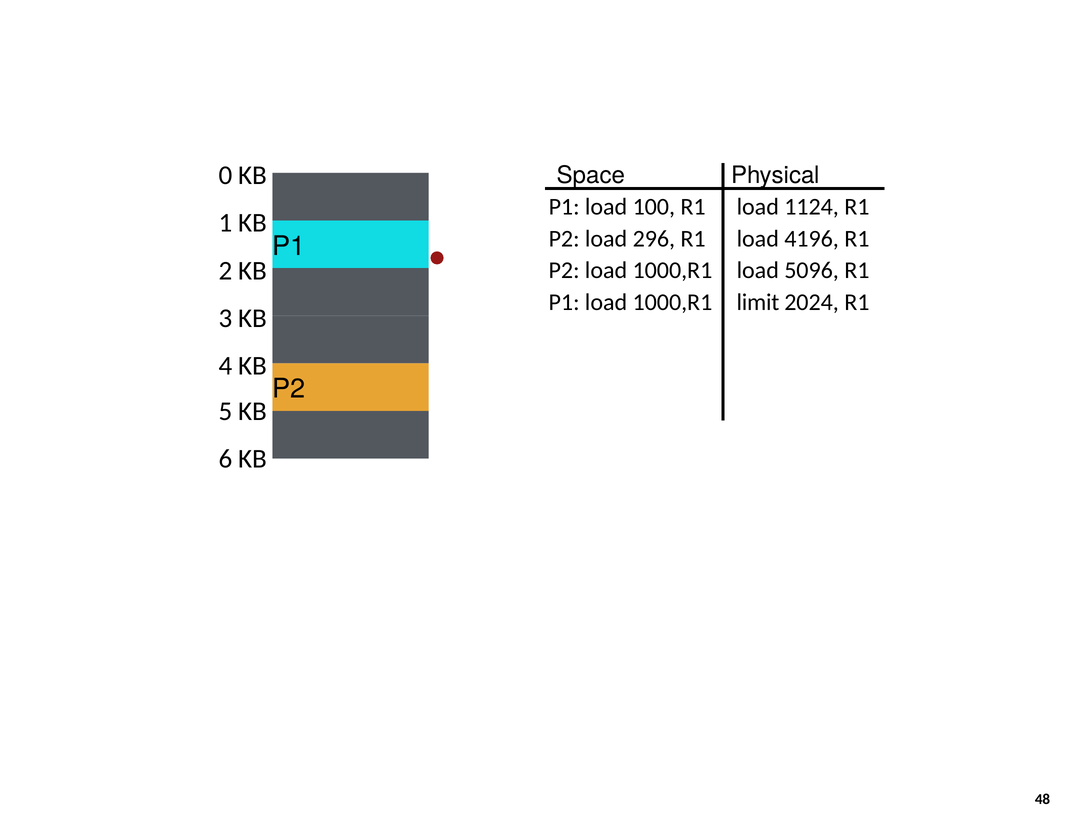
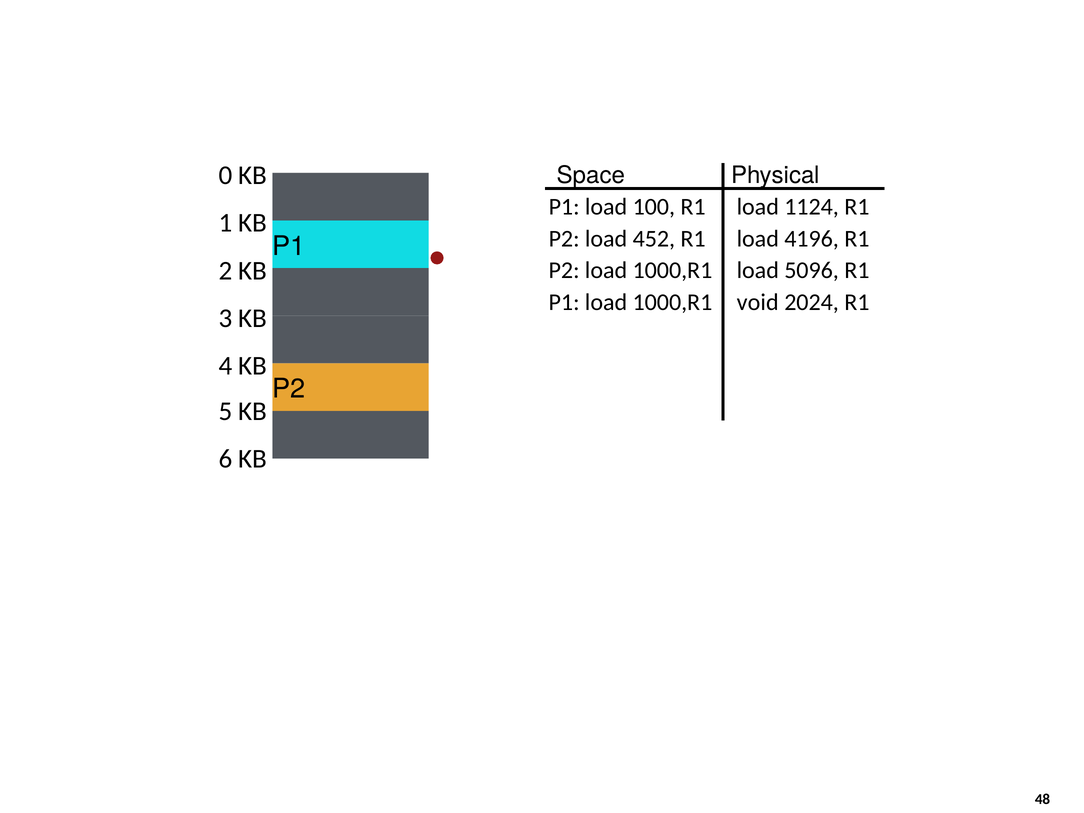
296: 296 -> 452 (654, 239)
limit: limit -> void (758, 302)
